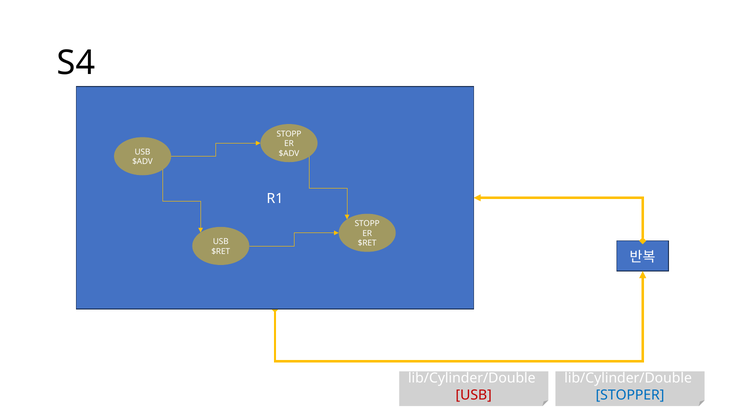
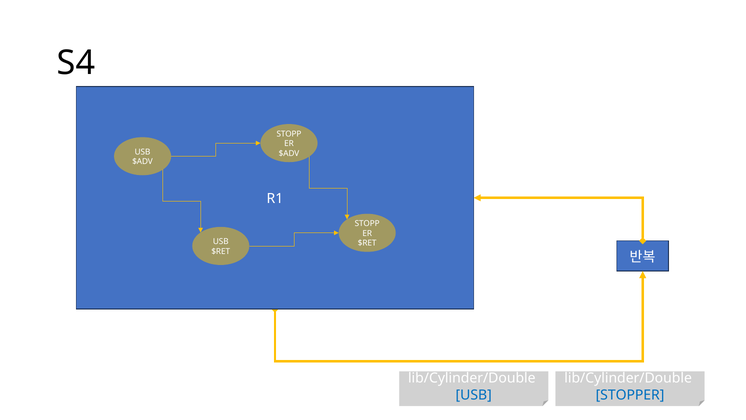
USB colour: red -> blue (474, 395)
